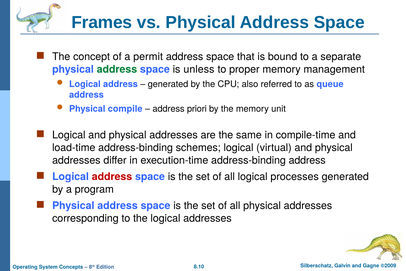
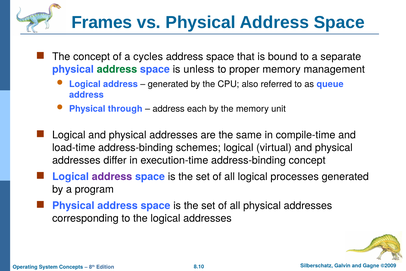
permit: permit -> cycles (148, 57)
compile: compile -> through (125, 109)
priori: priori -> each (197, 109)
address-binding address: address -> concept (307, 160)
address colour: red -> purple (112, 176)
